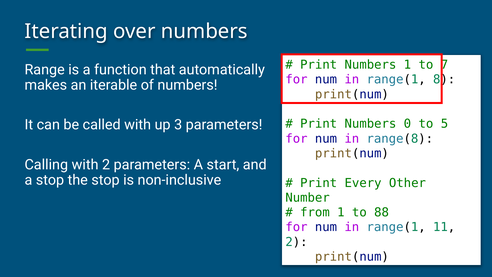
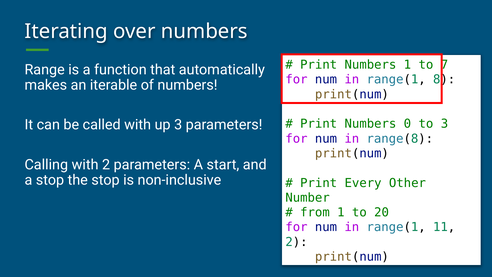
to 5: 5 -> 3 (444, 124)
88: 88 -> 20 (382, 212)
